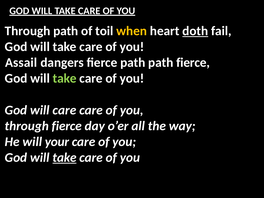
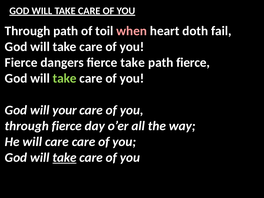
when colour: yellow -> pink (132, 31)
doth underline: present -> none (195, 31)
Assail: Assail -> Fierce (21, 63)
fierce path: path -> take (133, 63)
will care: care -> your (65, 110)
will your: your -> care (57, 142)
